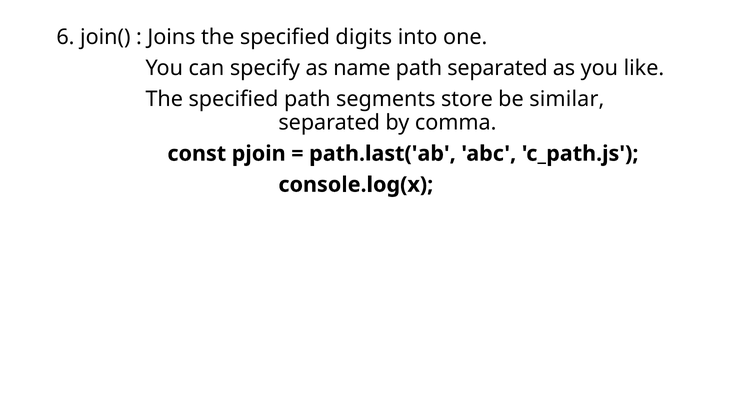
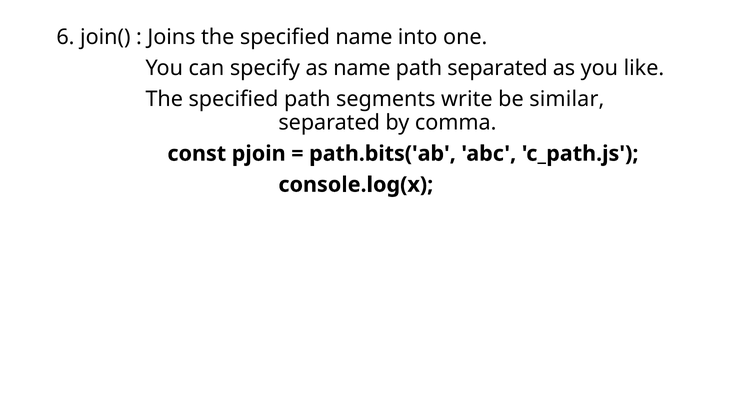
specified digits: digits -> name (364, 37)
store: store -> write (467, 99)
path.last('ab: path.last('ab -> path.bits('ab (382, 154)
